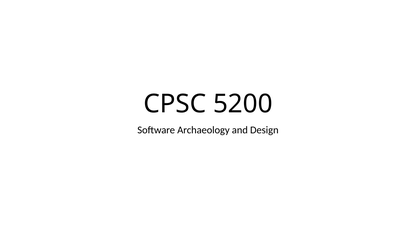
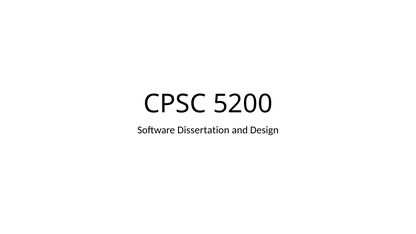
Archaeology: Archaeology -> Dissertation (203, 130)
